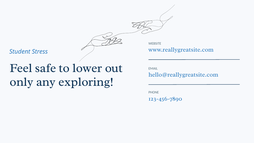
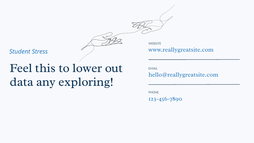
safe: safe -> this (45, 68)
only: only -> data (22, 82)
